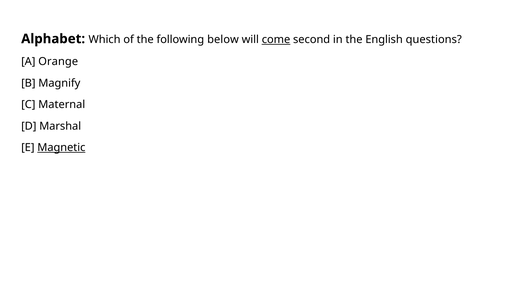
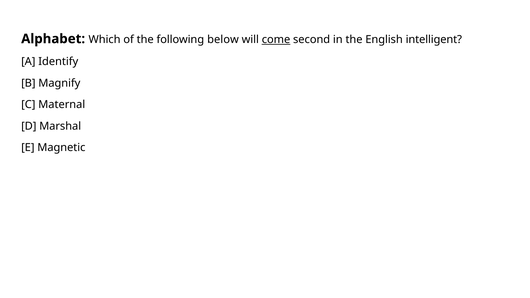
questions: questions -> intelligent (434, 40)
Orange: Orange -> Identify (58, 62)
Magnetic underline: present -> none (61, 148)
